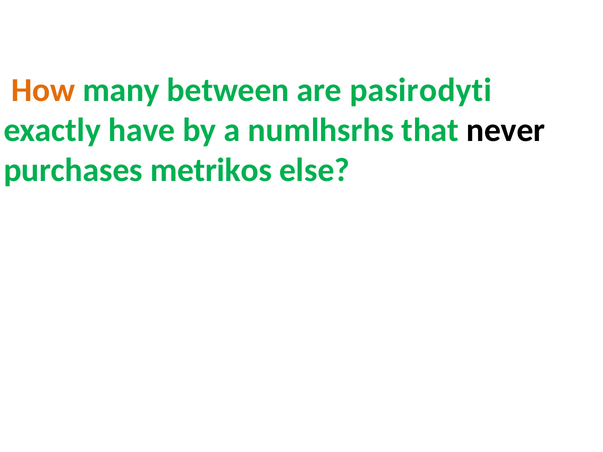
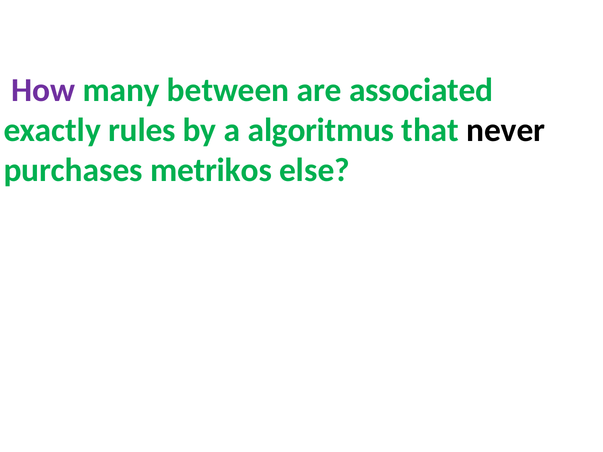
How colour: orange -> purple (43, 90)
pasirodyti: pasirodyti -> associated (421, 90)
have: have -> rules (142, 130)
numlhsrhs: numlhsrhs -> algoritmus (321, 130)
